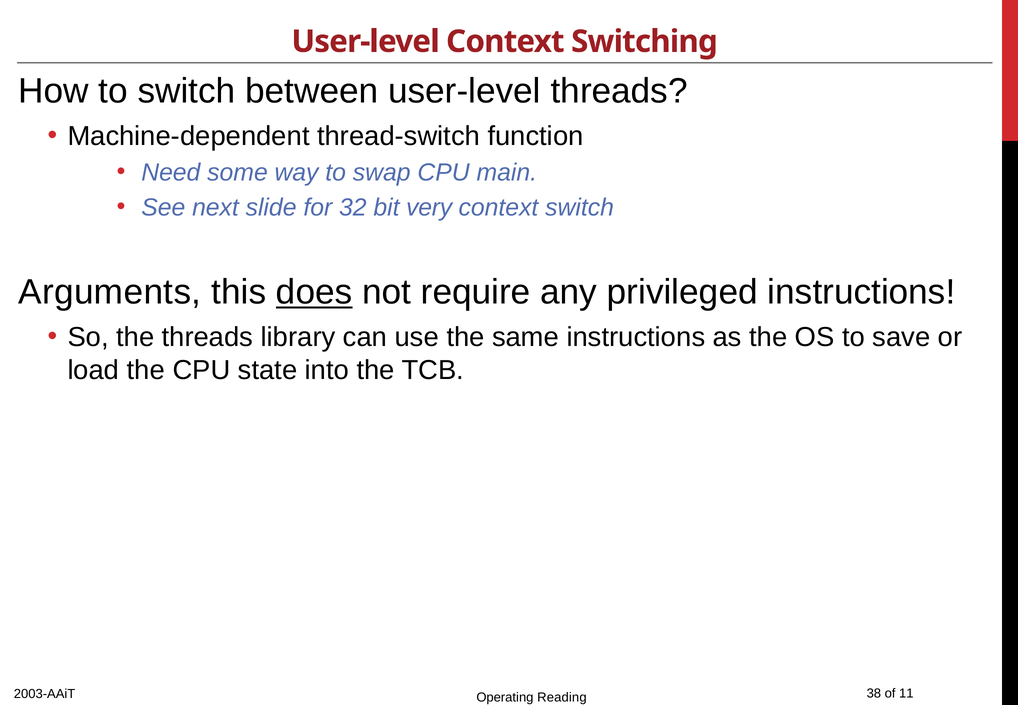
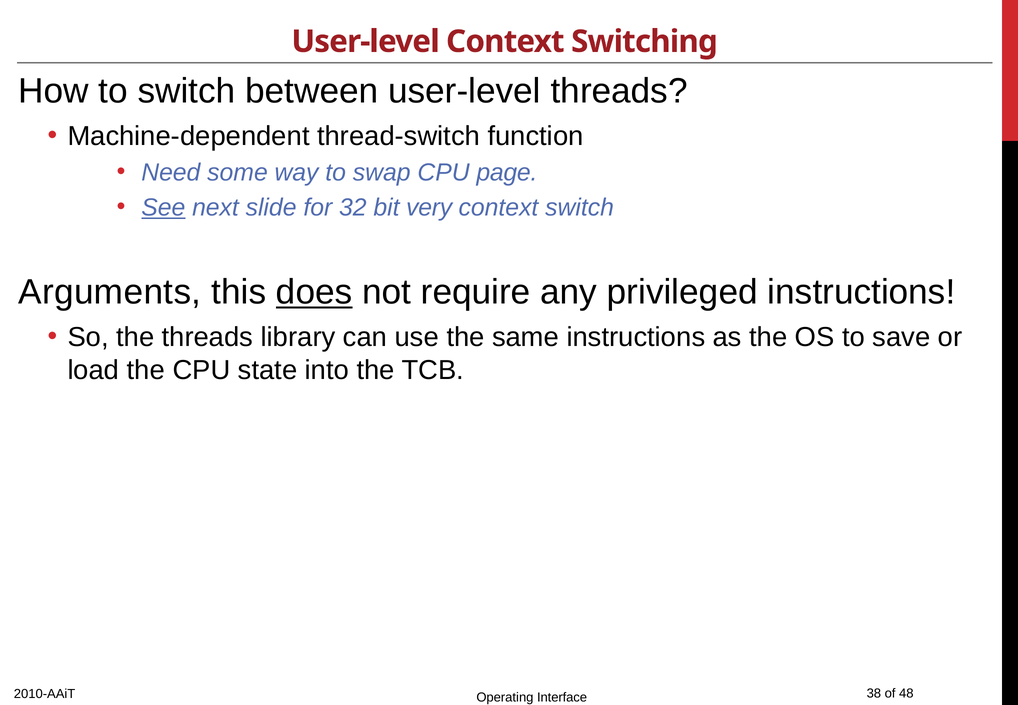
main: main -> page (507, 172)
See underline: none -> present (163, 207)
2003-AAiT: 2003-AAiT -> 2010-AAiT (45, 694)
Reading: Reading -> Interface (562, 697)
11: 11 -> 48 (906, 693)
